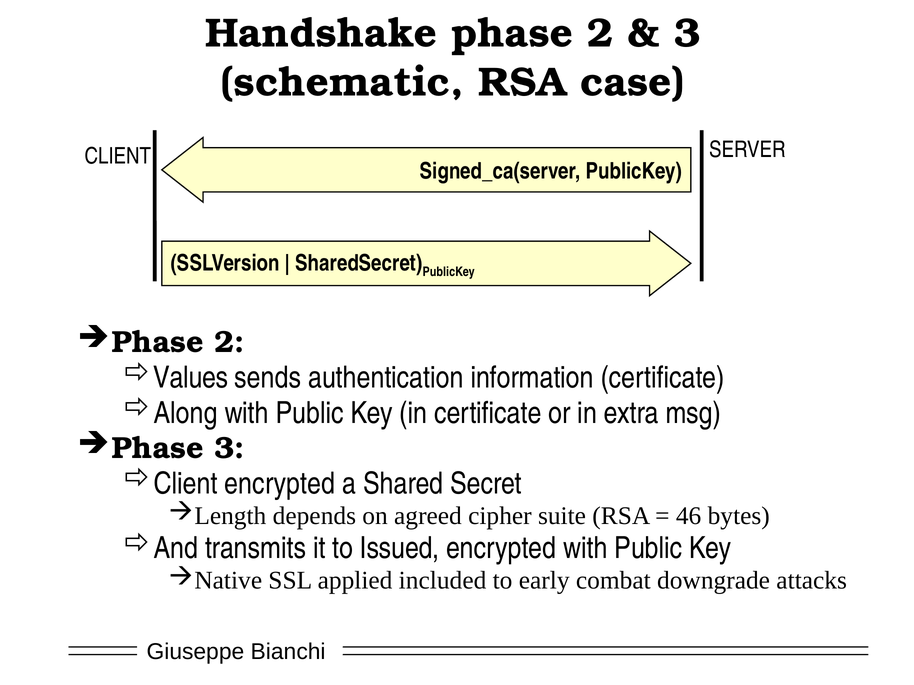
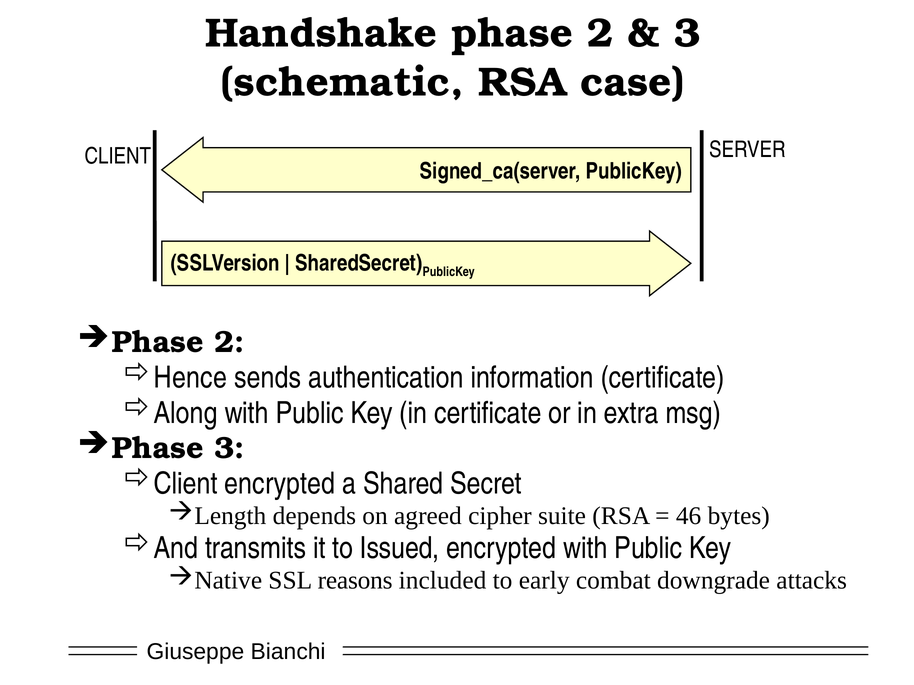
Values: Values -> Hence (190, 378)
applied: applied -> reasons (355, 581)
